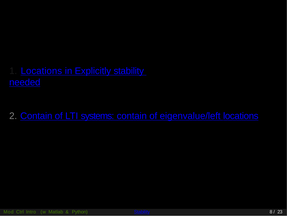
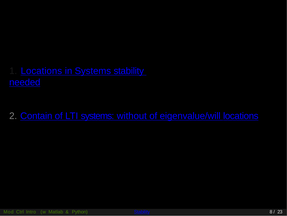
in Explicitly: Explicitly -> Systems (93, 71)
systems contain: contain -> without (132, 116)
eigenvalue/left: eigenvalue/left -> eigenvalue/will (190, 116)
